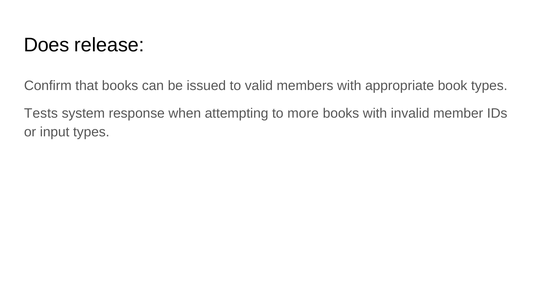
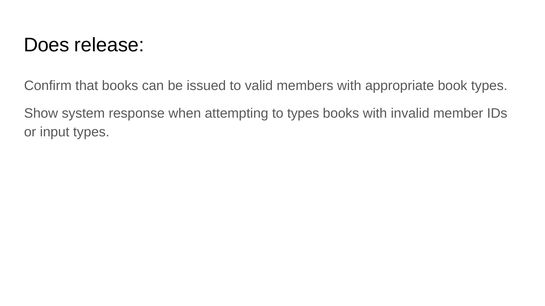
Tests: Tests -> Show (41, 114)
to more: more -> types (303, 114)
